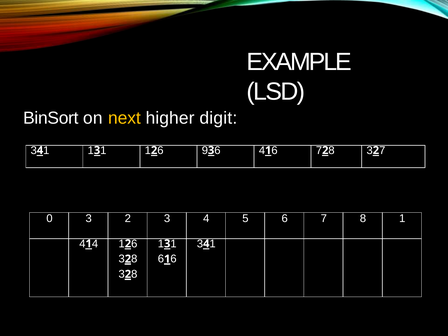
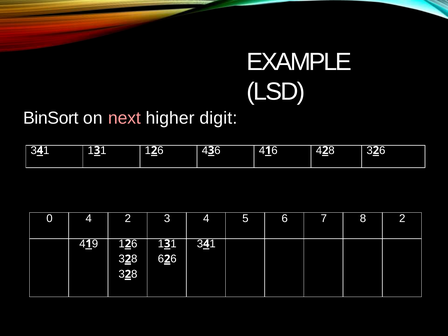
next colour: yellow -> pink (124, 118)
2 6 9: 9 -> 4 (205, 150)
1 6 7: 7 -> 4 (319, 150)
3 2 7: 7 -> 6 (382, 150)
0 3: 3 -> 4 (89, 218)
7 8 1: 1 -> 2 (402, 218)
4 1 4: 4 -> 9 (95, 244)
6 1: 1 -> 2 (167, 259)
